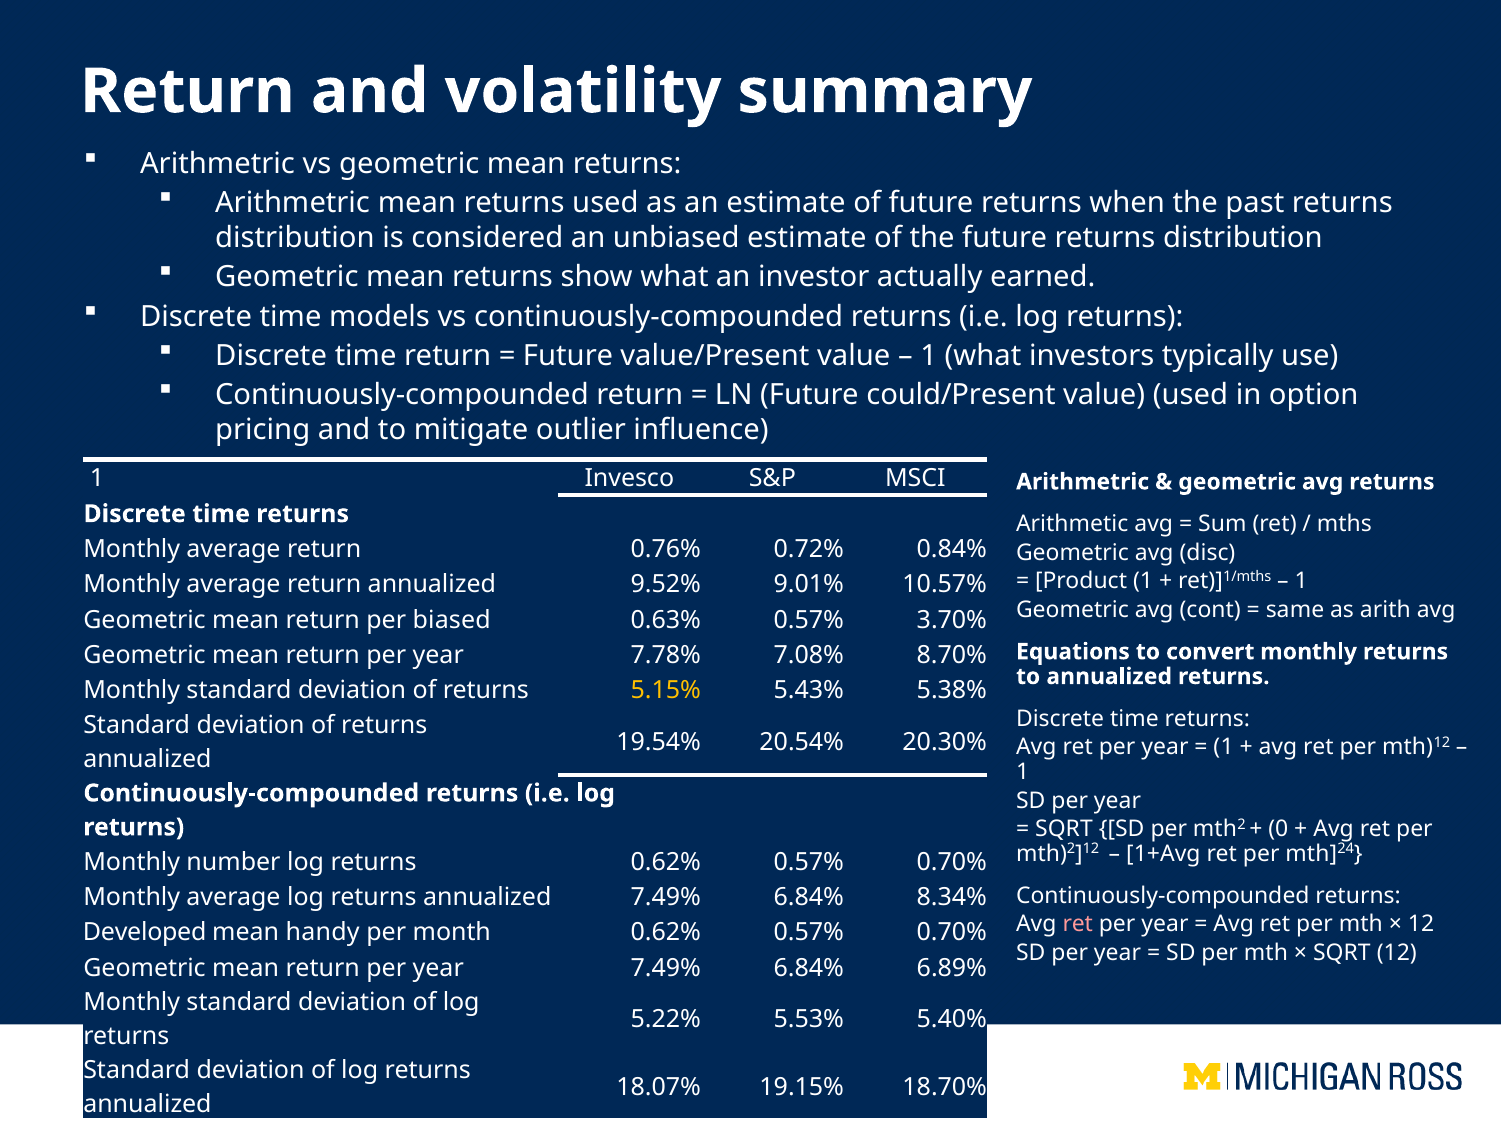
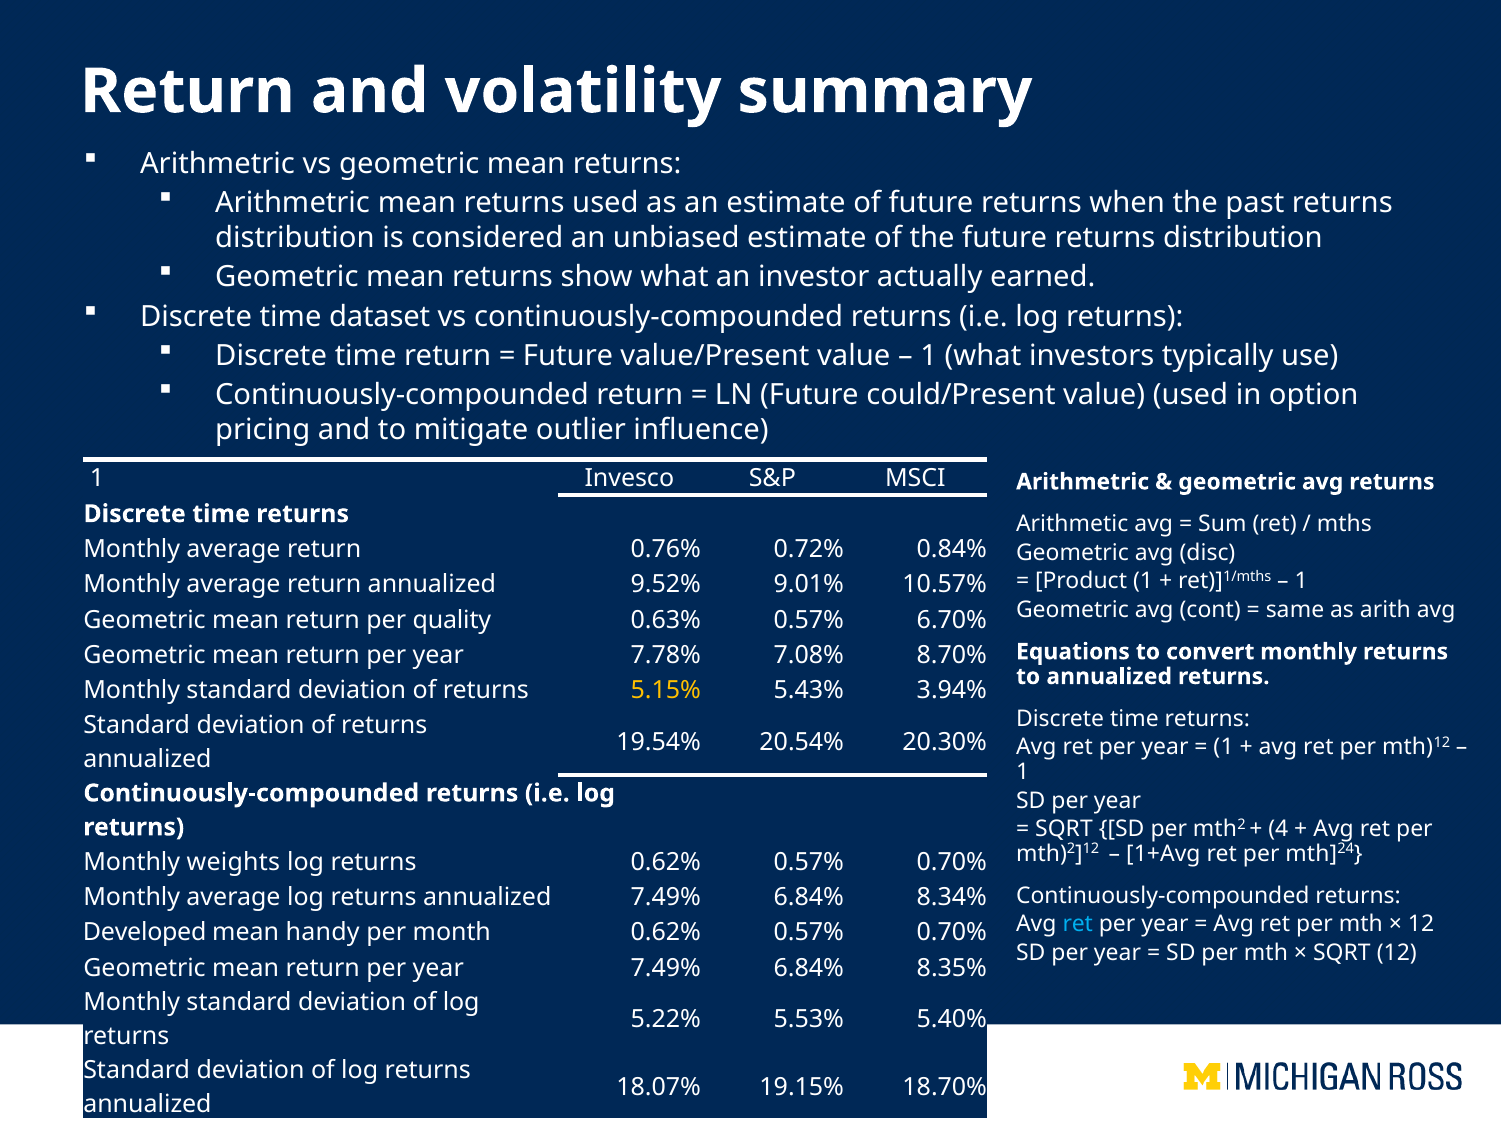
models: models -> dataset (380, 316)
biased: biased -> quality (452, 620)
3.70%: 3.70% -> 6.70% (952, 620)
5.38%: 5.38% -> 3.94% (952, 690)
0: 0 -> 4 (1278, 829)
number: number -> weights (233, 862)
ret colour: pink -> light blue (1078, 924)
6.89%: 6.89% -> 8.35% (952, 968)
